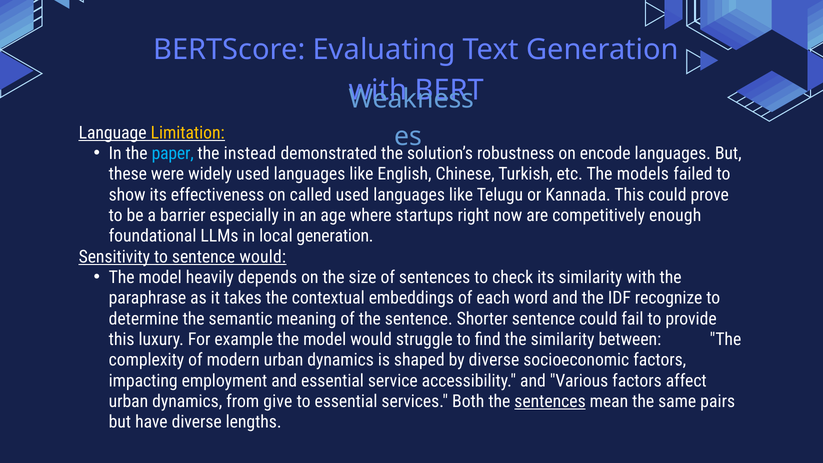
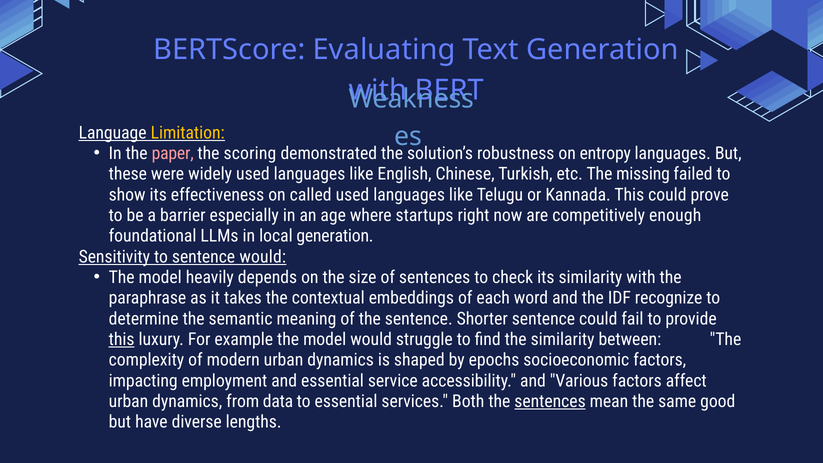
paper colour: light blue -> pink (173, 153)
instead: instead -> scoring (250, 153)
encode: encode -> entropy (605, 153)
models: models -> missing (643, 174)
this underline: none -> present (122, 339)
by diverse: diverse -> epochs (494, 360)
give: give -> data (278, 401)
pairs: pairs -> good (718, 401)
